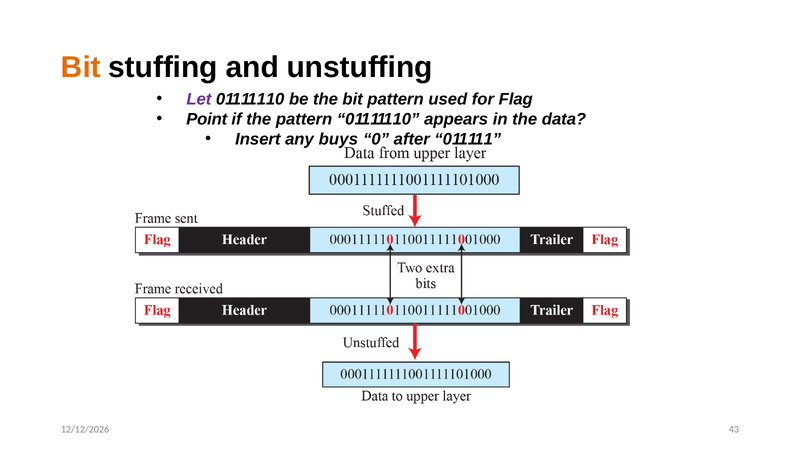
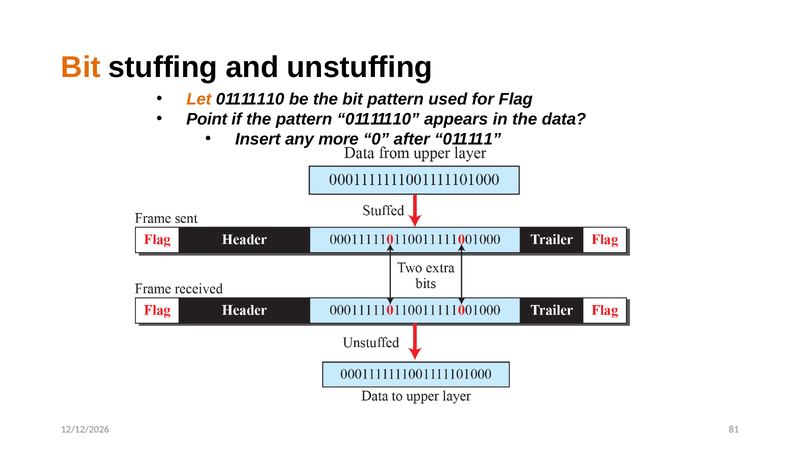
Let colour: purple -> orange (199, 99)
buys: buys -> more (339, 139)
43: 43 -> 81 (734, 430)
